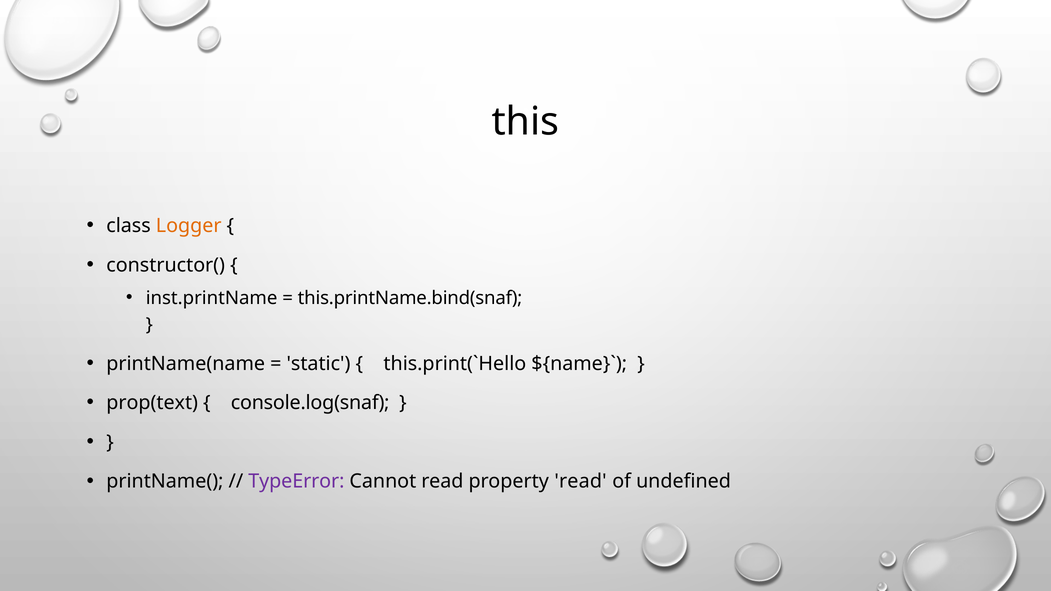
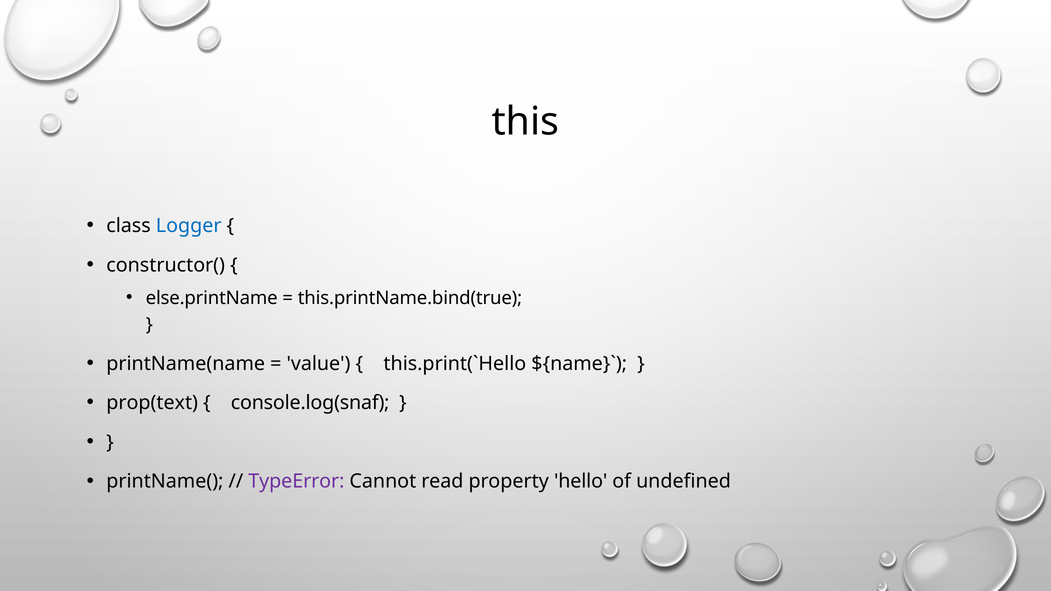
Logger colour: orange -> blue (189, 226)
inst.printName: inst.printName -> else.printName (212, 298)
this.printName.bind(snaf: this.printName.bind(snaf -> this.printName.bind(true (410, 298)
static: static -> value (319, 364)
property read: read -> hello (581, 482)
